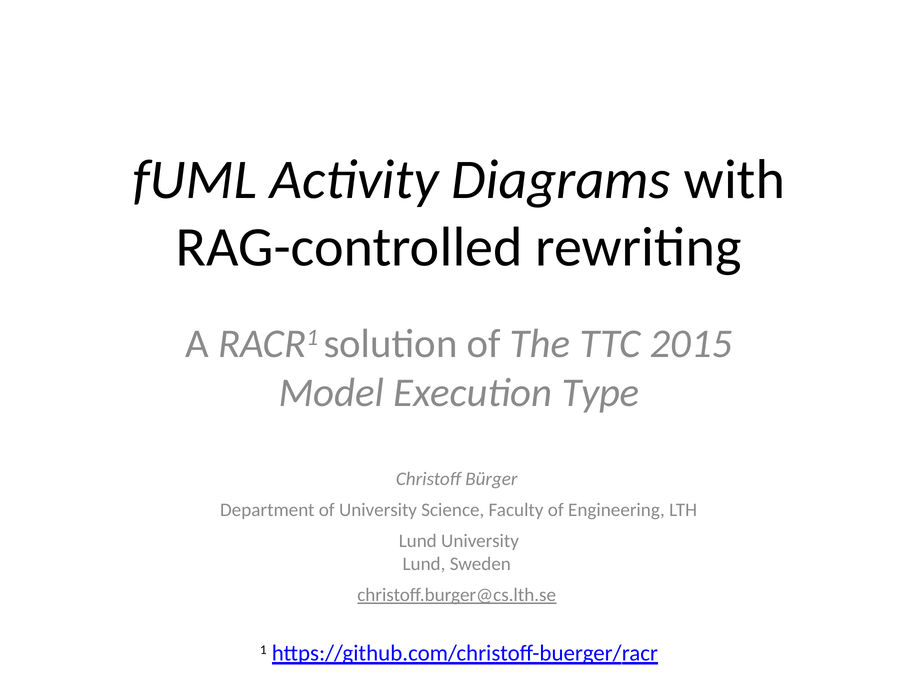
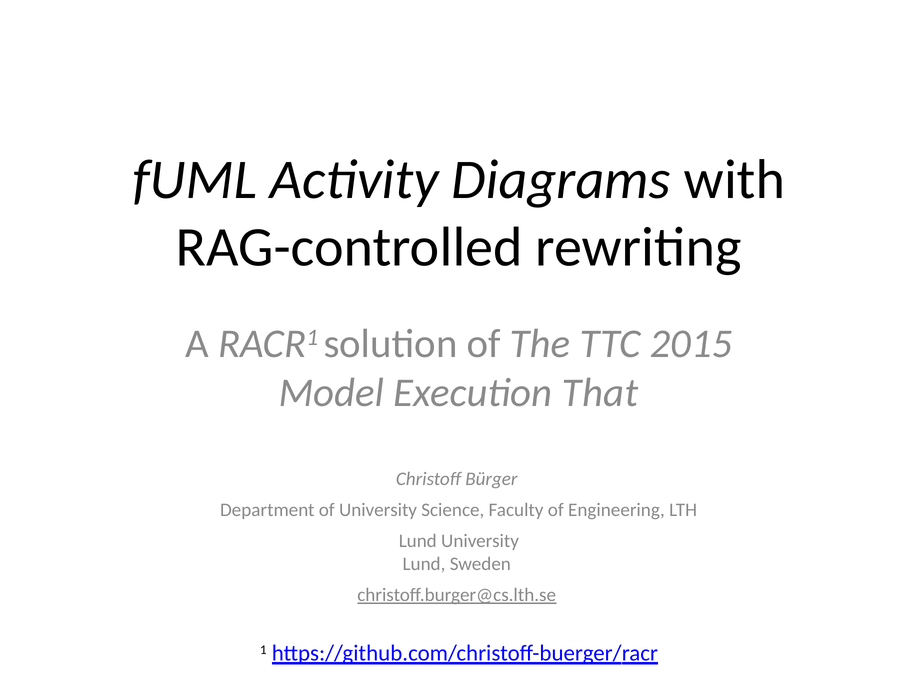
Type: Type -> That (600, 393)
